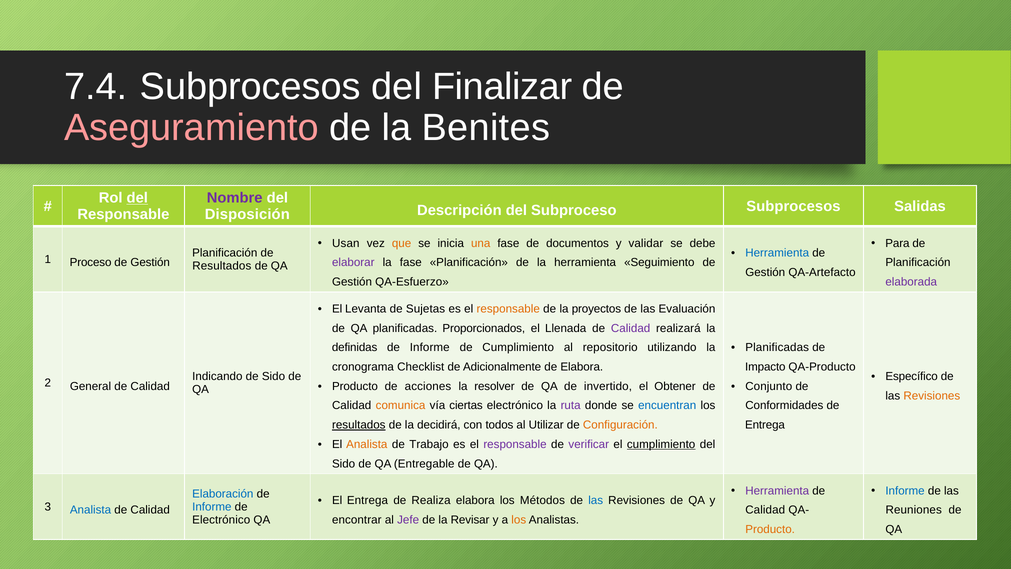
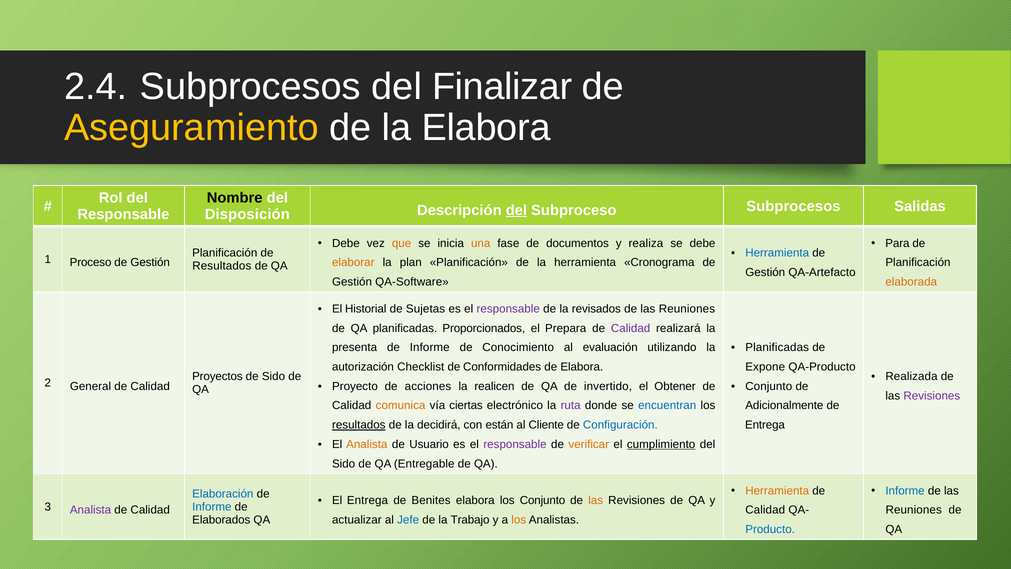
7.4: 7.4 -> 2.4 (96, 87)
Aseguramiento colour: pink -> yellow (191, 127)
la Benites: Benites -> Elabora (486, 127)
del underline: present -> none (137, 198)
Nombre colour: purple -> black (235, 198)
del underline: none -> present (516, 210)
Usan: Usan -> Debe (346, 243)
validar: validar -> realiza (646, 243)
elaborar colour: purple -> orange (353, 262)
la fase: fase -> plan (411, 262)
Seguimiento: Seguimiento -> Cronograma (659, 262)
QA-Esfuerzo: QA-Esfuerzo -> QA-Software (412, 282)
elaborada colour: purple -> orange (911, 282)
Levanta: Levanta -> Historial (366, 309)
responsable colour: orange -> purple (508, 309)
proyectos: proyectos -> revisados (596, 309)
Evaluación: Evaluación -> Reuniones (687, 309)
Llenada: Llenada -> Prepara (566, 328)
definidas: definidas -> presenta (355, 347)
de Cumplimiento: Cumplimiento -> Conocimiento (518, 347)
repositorio: repositorio -> evaluación (610, 347)
cronograma: cronograma -> autorización (363, 367)
Adicionalmente: Adicionalmente -> Conformidades (502, 367)
Impacto: Impacto -> Expone (765, 367)
Específico: Específico -> Realizada (911, 376)
Indicando: Indicando -> Proyectos (217, 376)
Producto: Producto -> Proyecto (355, 386)
resolver: resolver -> realicen (494, 386)
Revisiones colour: orange -> purple (932, 396)
Conformidades: Conformidades -> Adicionalmente (784, 405)
todos: todos -> están (499, 425)
Utilizar: Utilizar -> Cliente (546, 425)
Configuración colour: orange -> blue (620, 425)
Trabajo: Trabajo -> Usuario (429, 444)
verificar colour: purple -> orange (589, 444)
Herramienta colour: purple -> orange (777, 490)
Realiza: Realiza -> Benites (431, 500)
los Métodos: Métodos -> Conjunto (543, 500)
las colour: blue -> orange (596, 500)
Analista colour: blue -> purple (91, 510)
Electrónico: Electrónico -> Elaborados (221, 519)
encontrar: encontrar -> actualizar (357, 519)
Jefe colour: purple -> blue (408, 519)
Revisar: Revisar -> Trabajo (470, 519)
Producto colour: orange -> blue (770, 529)
